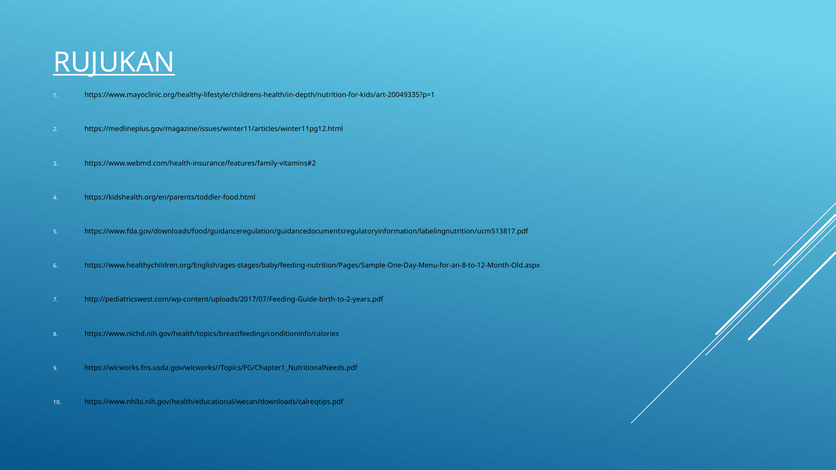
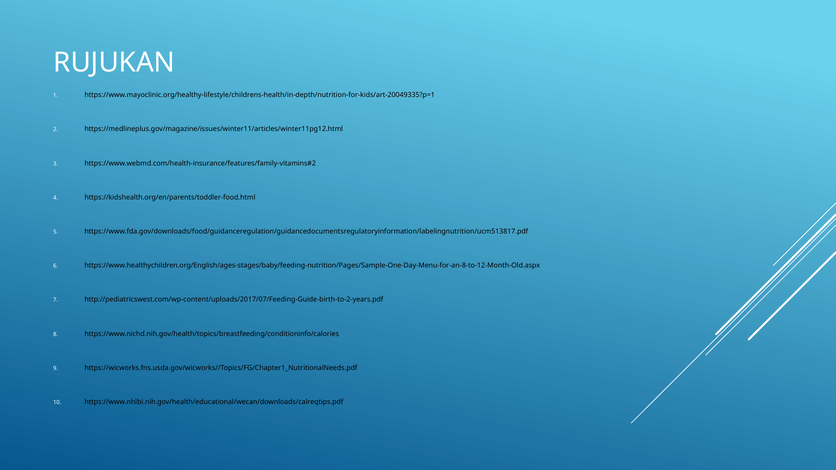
RUJUKAN underline: present -> none (114, 63)
